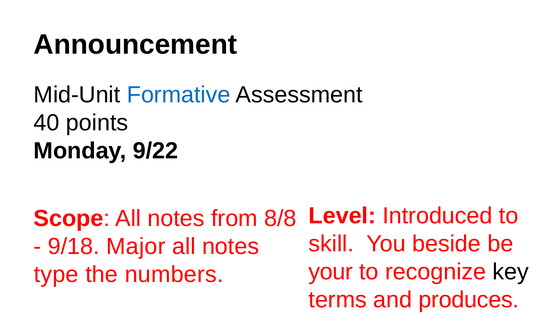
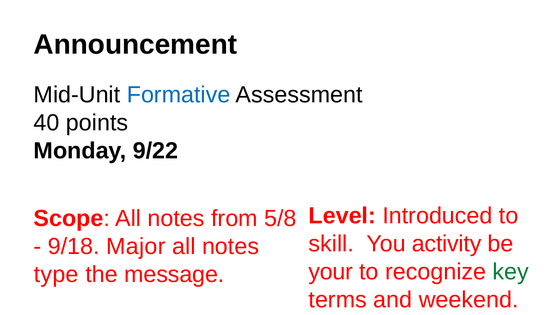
8/8: 8/8 -> 5/8 (280, 218)
beside: beside -> activity (447, 244)
key colour: black -> green (511, 272)
numbers: numbers -> message (174, 274)
produces: produces -> weekend (469, 300)
